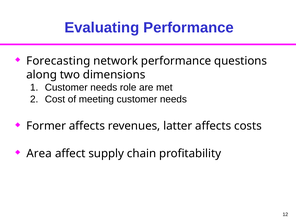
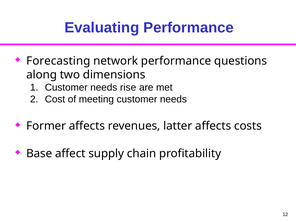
role: role -> rise (128, 87)
Area: Area -> Base (39, 154)
